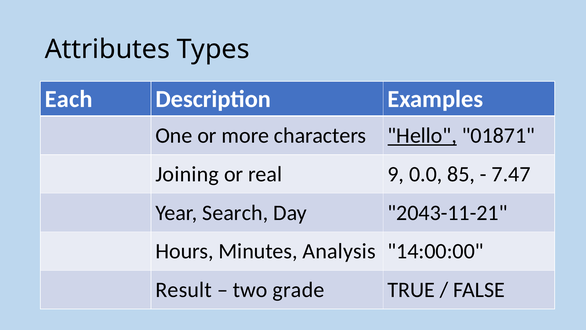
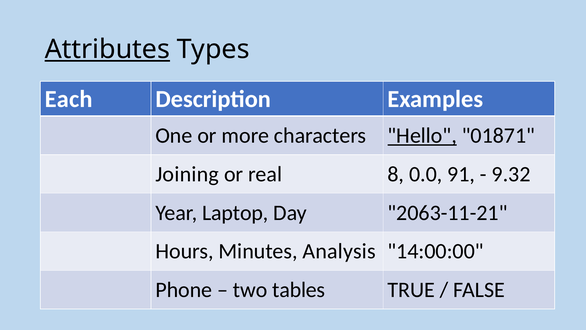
Attributes underline: none -> present (107, 49)
9: 9 -> 8 (396, 174)
85: 85 -> 91 (461, 174)
7.47: 7.47 -> 9.32 (511, 174)
Search: Search -> Laptop (235, 213)
2043-11-21: 2043-11-21 -> 2063-11-21 (448, 213)
Result: Result -> Phone (184, 290)
grade: grade -> tables (299, 290)
